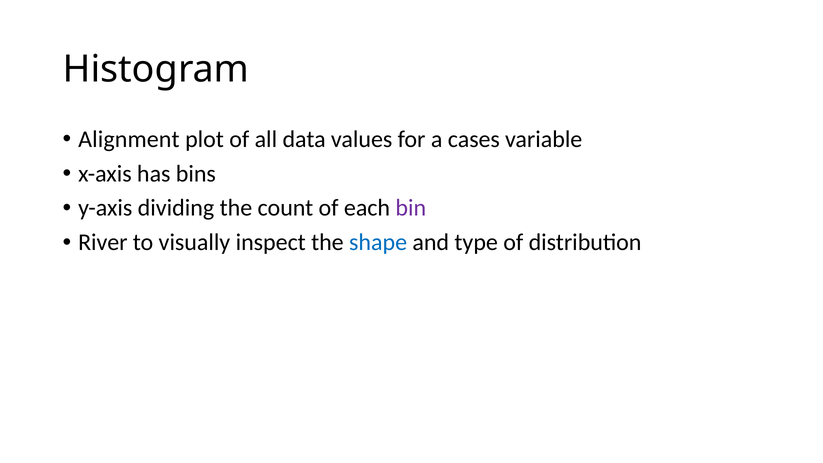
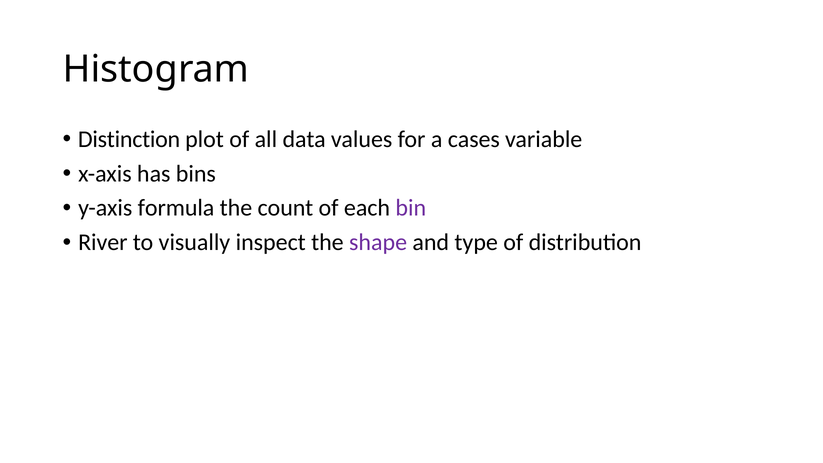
Alignment: Alignment -> Distinction (129, 139)
dividing: dividing -> formula (176, 208)
shape colour: blue -> purple (378, 242)
